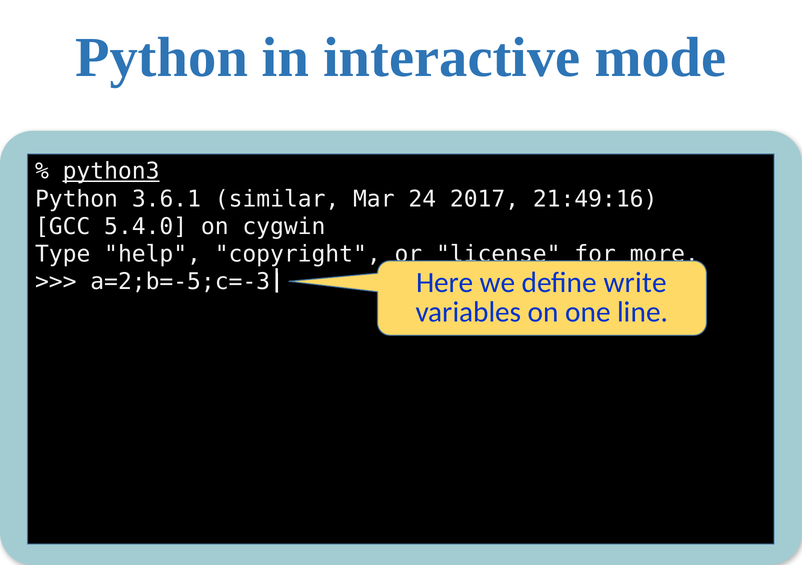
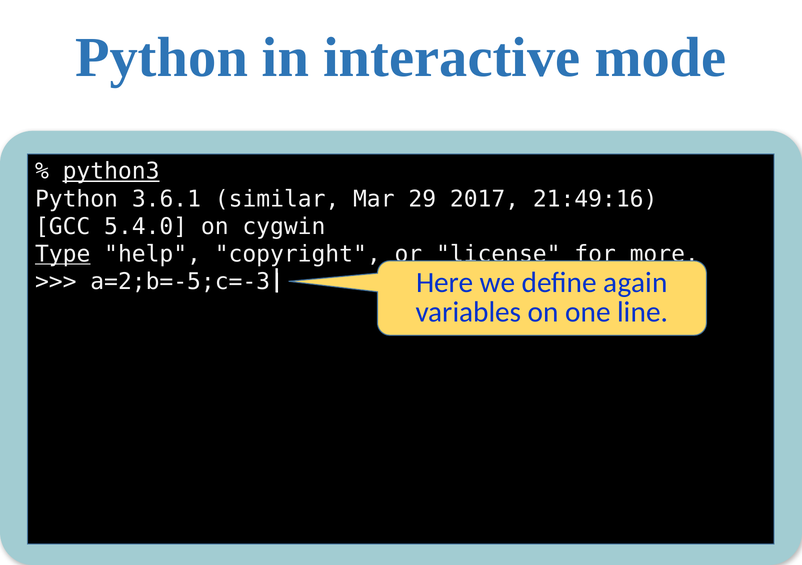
24: 24 -> 29 (422, 199)
Type underline: none -> present (63, 254)
write: write -> again (635, 282)
